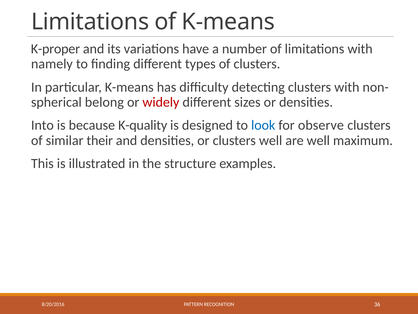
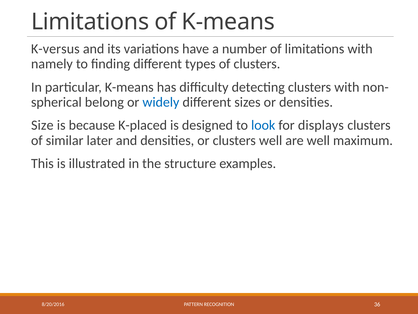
K-proper: K-proper -> K-versus (55, 49)
widely colour: red -> blue (161, 102)
Into: Into -> Size (42, 125)
K-quality: K-quality -> K-placed (143, 125)
observe: observe -> displays (321, 125)
their: their -> later (100, 140)
